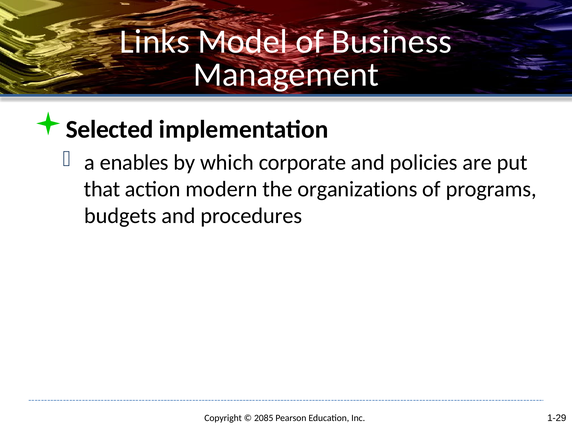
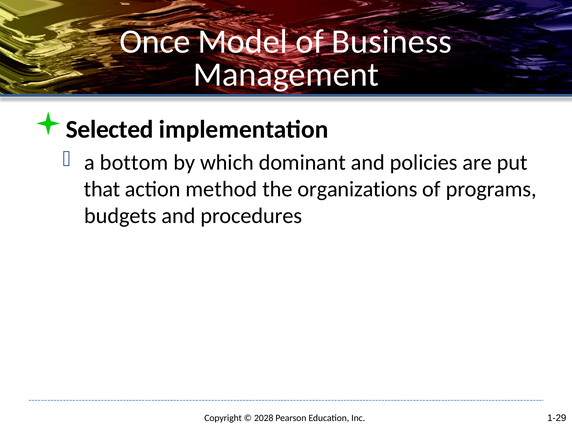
Links: Links -> Once (155, 42)
enables: enables -> bottom (134, 162)
corporate: corporate -> dominant (302, 162)
modern: modern -> method (221, 189)
2085: 2085 -> 2028 (264, 418)
